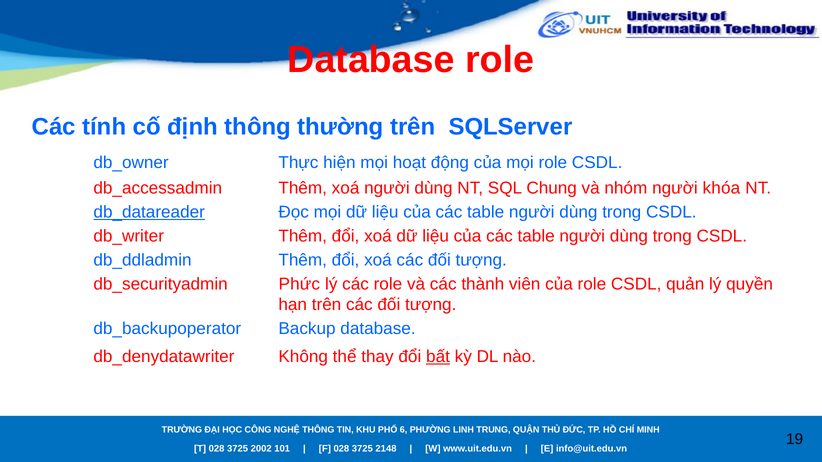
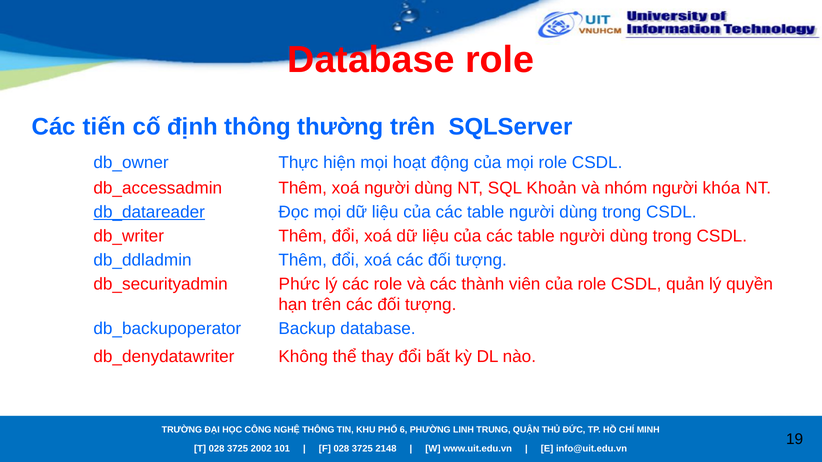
tính: tính -> tiến (104, 127)
Chung: Chung -> Khoản (552, 188)
bất underline: present -> none (438, 357)
